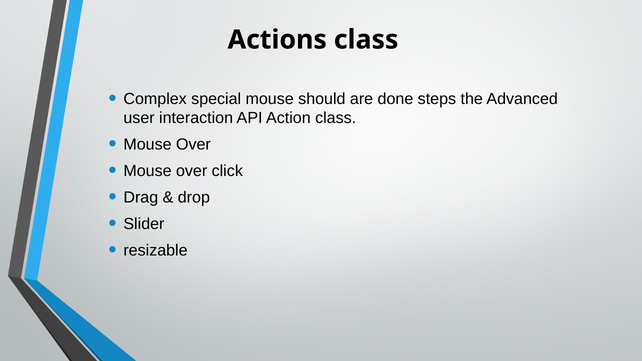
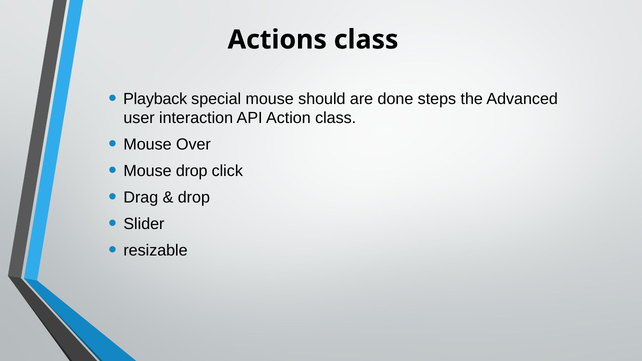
Complex: Complex -> Playback (155, 99)
over: over -> drop (192, 171)
